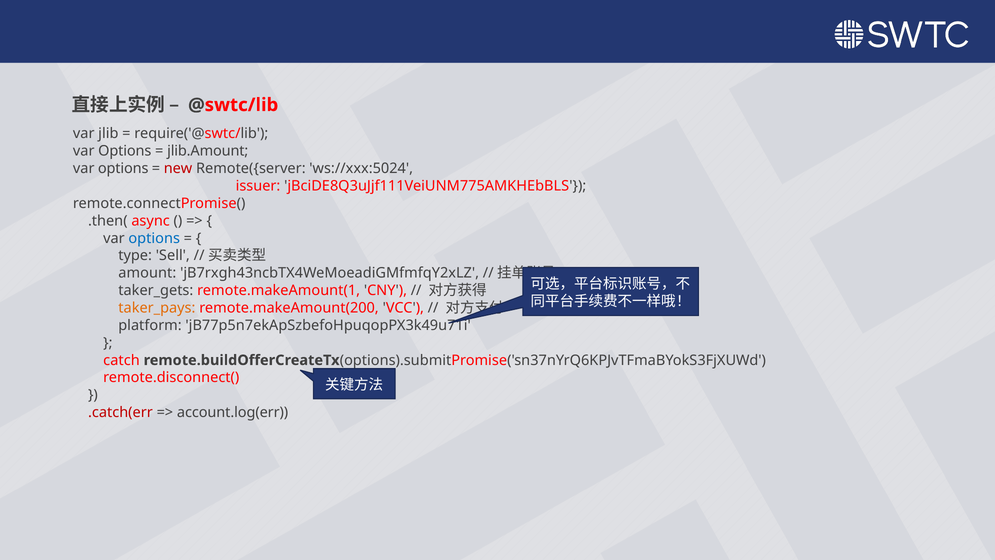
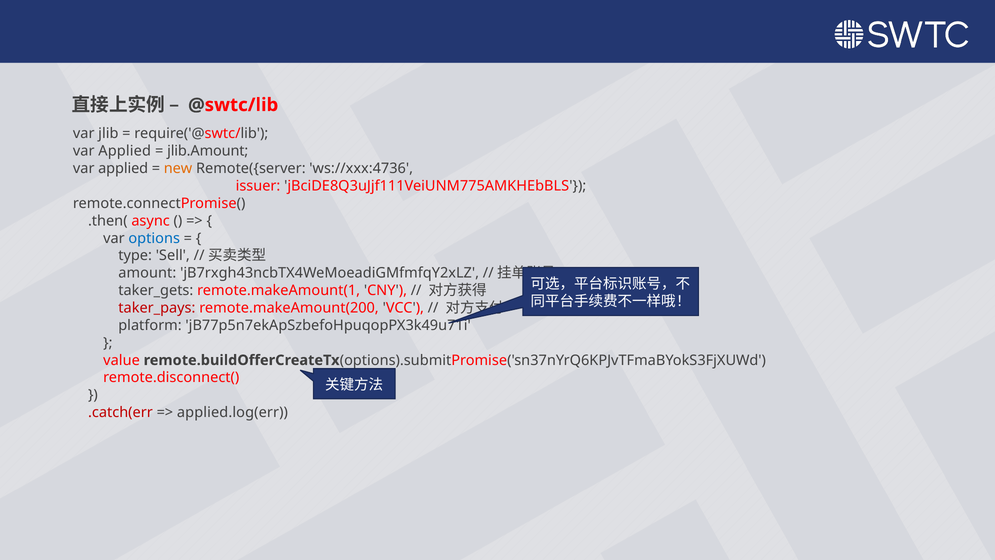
Options: Options -> Applied (125, 151)
options: options -> applied (123, 168)
new colour: red -> orange (178, 168)
ws://xxx:5024: ws://xxx:5024 -> ws://xxx:4736 (361, 168)
taker_pays colour: orange -> red (157, 308)
catch: catch -> value (122, 360)
account.log(err: account.log(err -> applied.log(err (232, 412)
